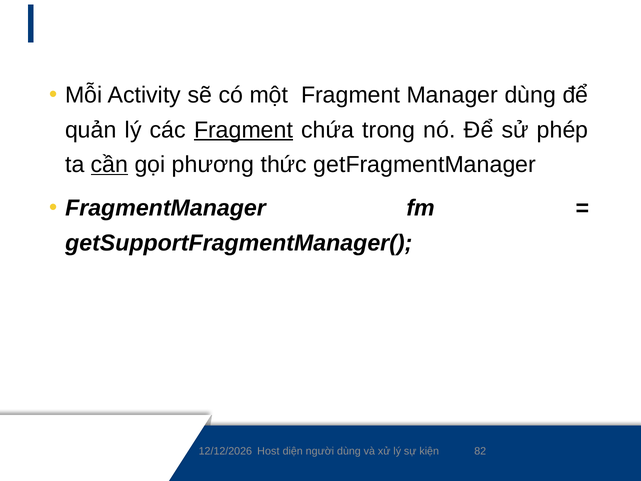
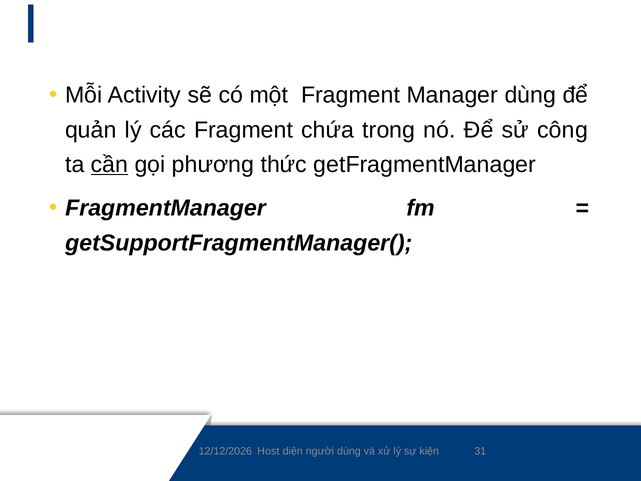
Fragment underline: present -> none (244, 130)
phép: phép -> công (562, 130)
82: 82 -> 31 (480, 451)
